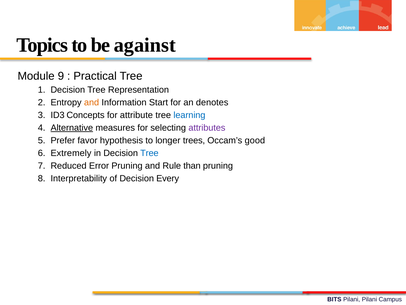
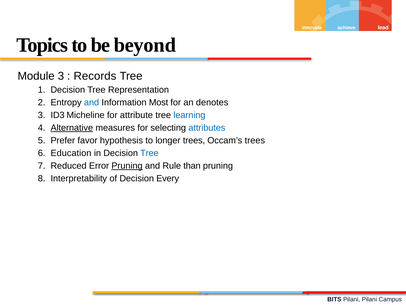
against: against -> beyond (145, 45)
Module 9: 9 -> 3 (61, 76)
Practical: Practical -> Records (95, 76)
and colour: orange -> blue (92, 102)
Start: Start -> Most (159, 102)
Concepts: Concepts -> Micheline (86, 115)
attributes colour: purple -> blue (207, 128)
Occam’s good: good -> trees (255, 140)
Extremely: Extremely -> Education (71, 153)
Pruning underline: none -> present (127, 166)
